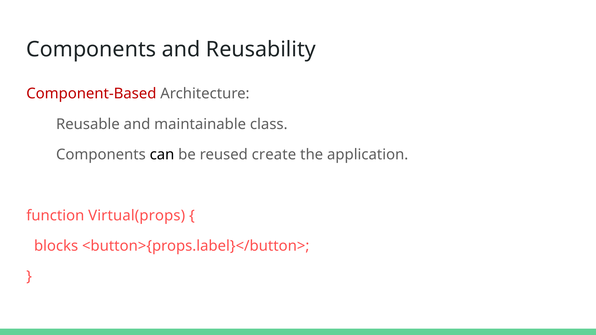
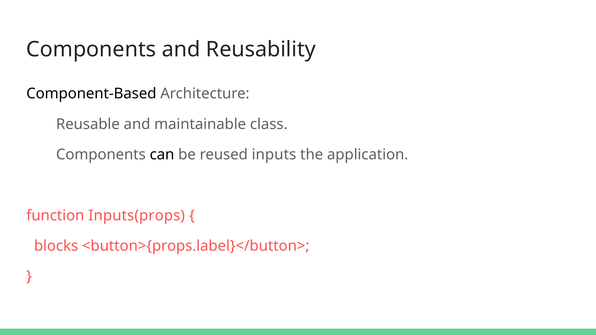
Component-Based colour: red -> black (91, 94)
create: create -> inputs (274, 155)
Virtual(props: Virtual(props -> Inputs(props (137, 216)
